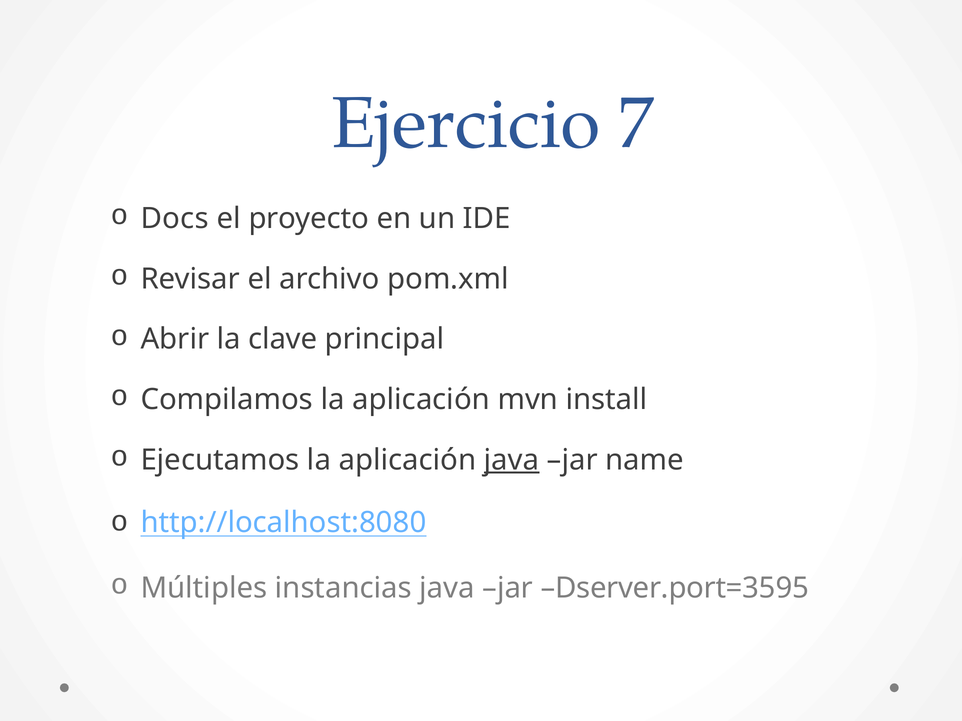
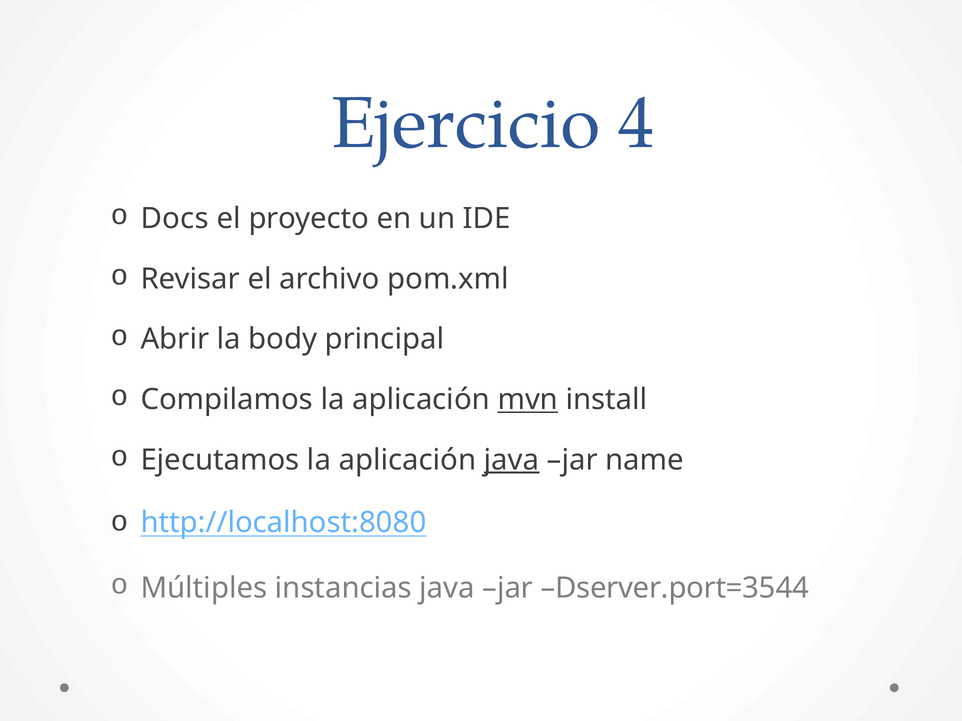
7: 7 -> 4 (636, 124)
clave: clave -> body (283, 340)
mvn underline: none -> present (528, 400)
Dserver.port=3595: Dserver.port=3595 -> Dserver.port=3544 (675, 588)
